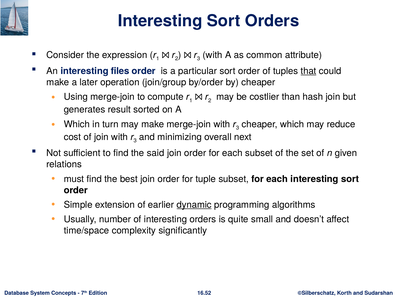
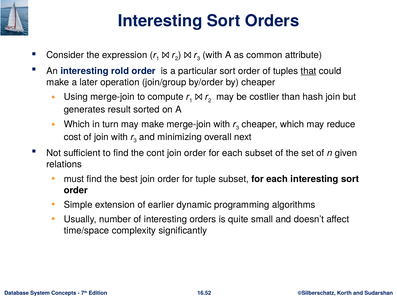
files: files -> rold (120, 71)
said: said -> cont (156, 153)
dynamic underline: present -> none (194, 205)
